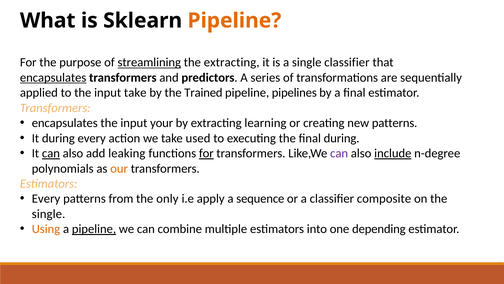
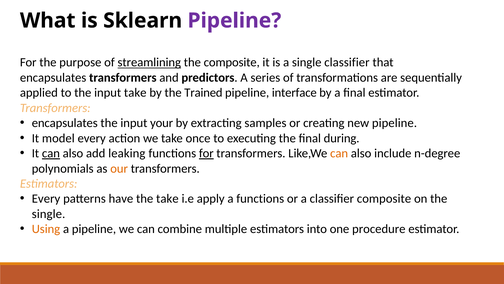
Pipeline colour: orange -> purple (234, 21)
the extracting: extracting -> composite (232, 62)
encapsulates underline: present -> none (53, 77)
pipelines: pipelines -> interface (294, 93)
learning: learning -> samples (265, 123)
new patterns: patterns -> pipeline (394, 123)
It during: during -> model (58, 138)
used: used -> once (198, 138)
can colour: purple -> orange (339, 153)
include underline: present -> none (393, 153)
from: from -> have (121, 198)
the only: only -> take (167, 198)
a sequence: sequence -> functions (260, 198)
pipeline underline: present -> none (94, 229)
depending: depending -> procedure (379, 229)
